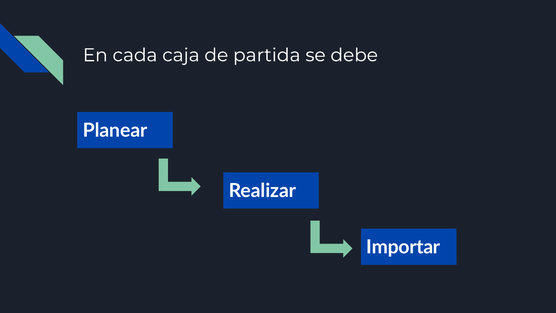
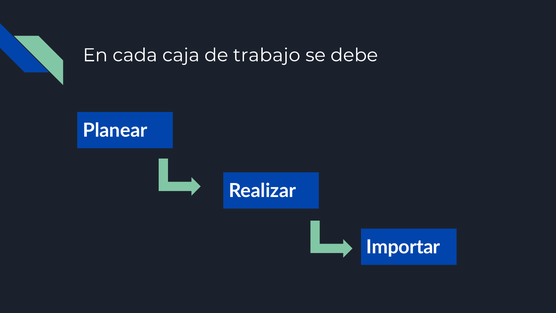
partida: partida -> trabajo (267, 55)
